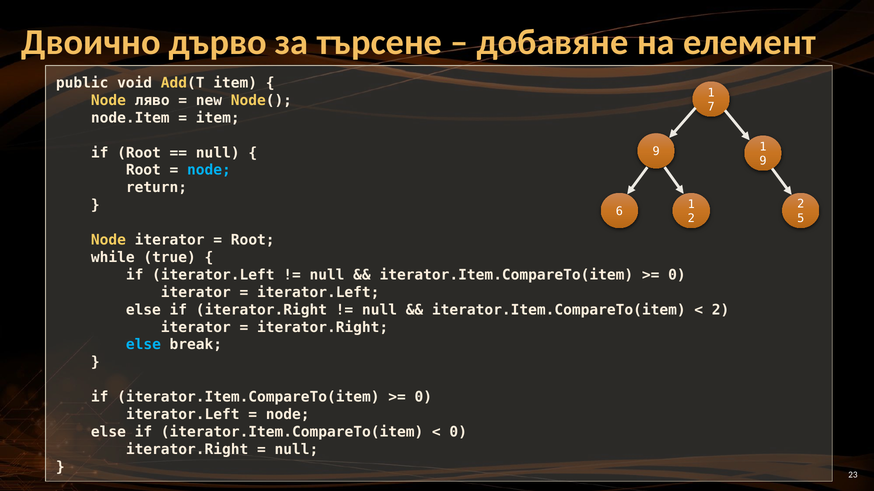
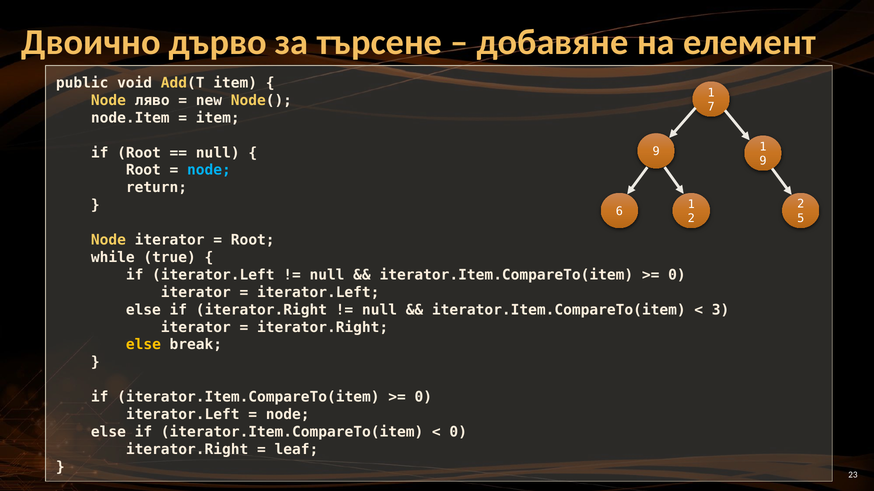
2: 2 -> 3 (721, 310)
else colour: light blue -> yellow (143, 345)
null: null -> leaf (296, 450)
